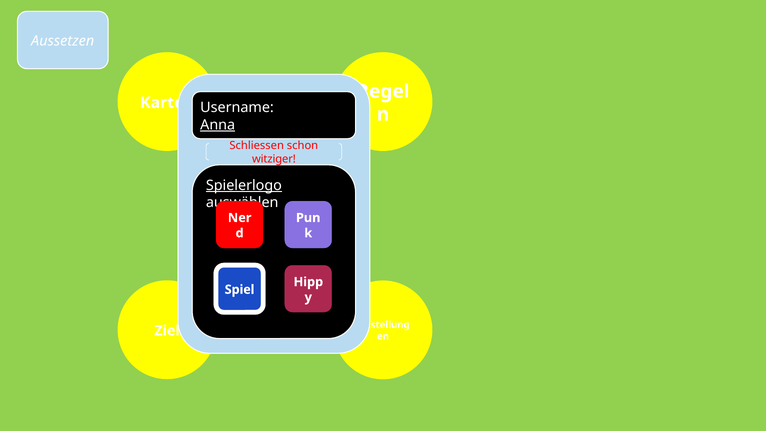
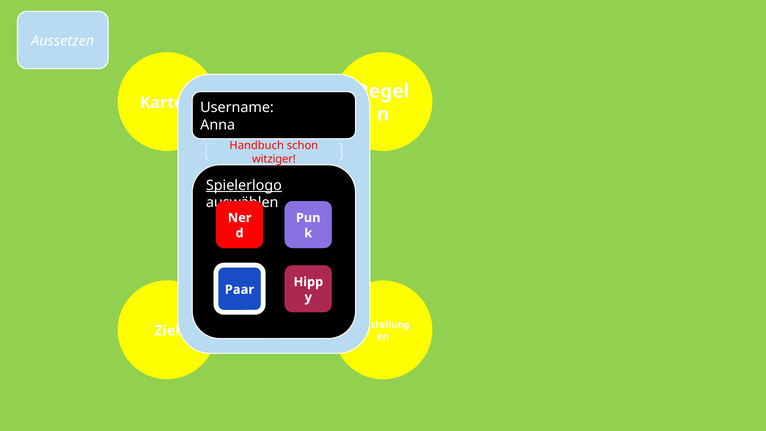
Anna underline: present -> none (218, 125)
Schliessen: Schliessen -> Handbuch (257, 146)
Spiel: Spiel -> Paar (239, 290)
